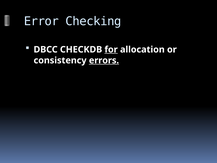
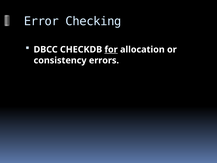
errors underline: present -> none (104, 60)
